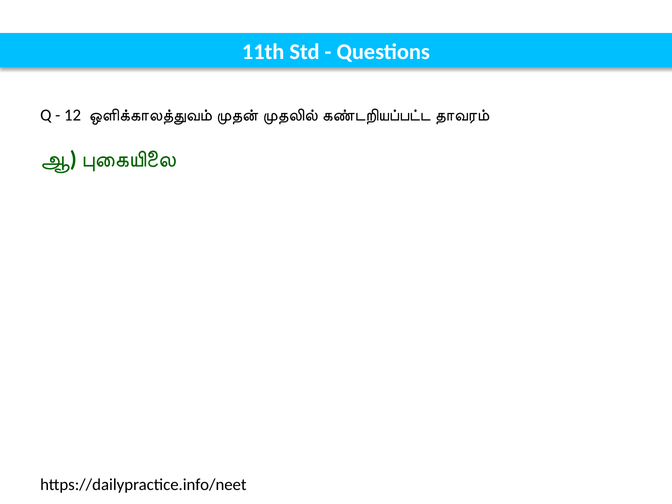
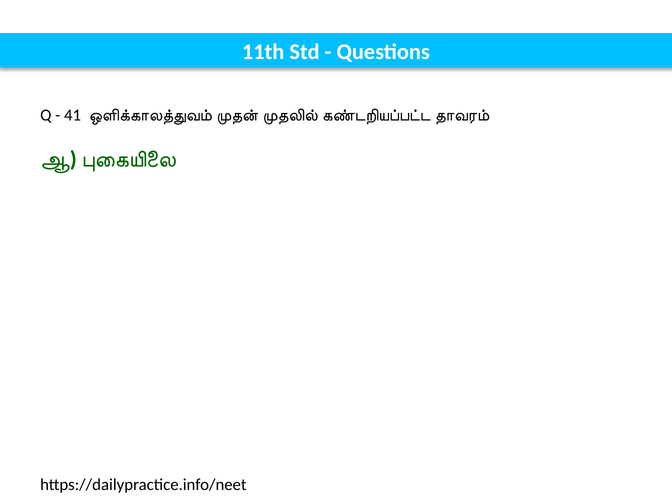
12: 12 -> 41 (73, 115)
